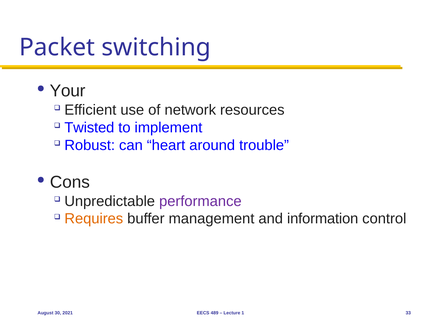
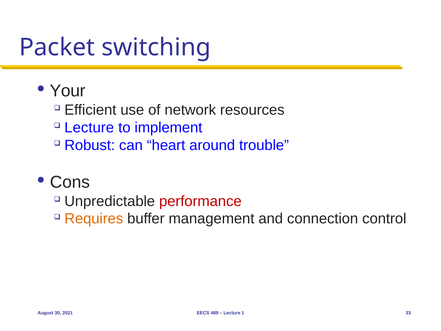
Twisted: Twisted -> Lecture (89, 127)
performance colour: purple -> red (200, 201)
information: information -> connection (323, 219)
